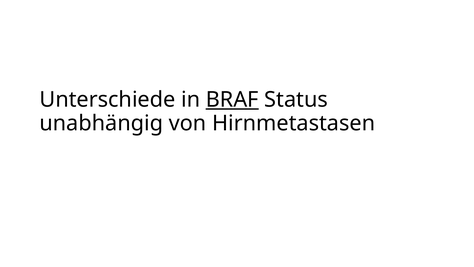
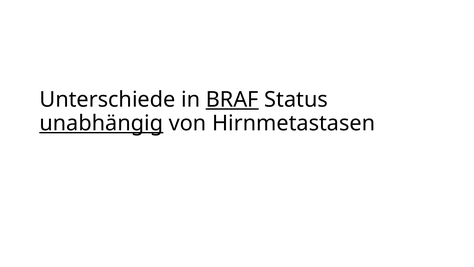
unabhängig underline: none -> present (101, 123)
